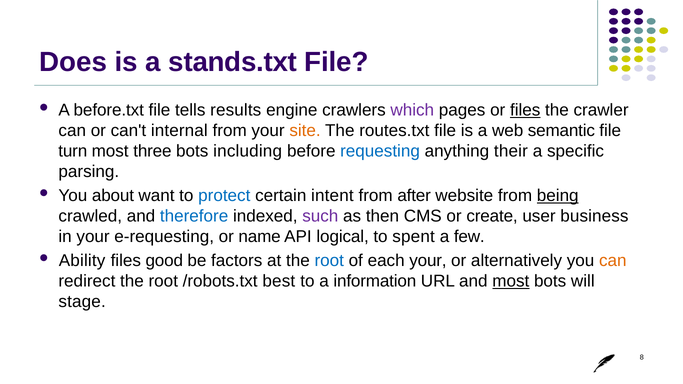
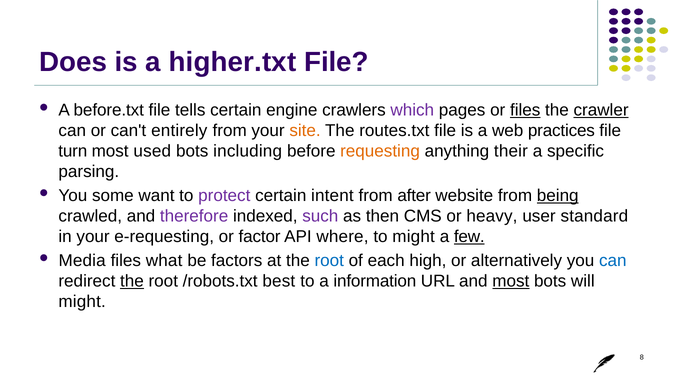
stands.txt: stands.txt -> higher.txt (232, 62)
tells results: results -> certain (236, 110)
crawler underline: none -> present (601, 110)
internal: internal -> entirely (179, 131)
semantic: semantic -> practices (561, 131)
three: three -> used (152, 151)
requesting colour: blue -> orange (380, 151)
about: about -> some (113, 196)
protect colour: blue -> purple (224, 196)
therefore colour: blue -> purple (194, 216)
create: create -> heavy (492, 216)
business: business -> standard (594, 216)
name: name -> factor (260, 237)
logical: logical -> where (342, 237)
to spent: spent -> might (414, 237)
few underline: none -> present (469, 237)
Ability: Ability -> Media (82, 261)
good: good -> what (164, 261)
each your: your -> high (428, 261)
can colour: orange -> blue (613, 261)
the underline: none -> present (132, 281)
stage: stage -> might (82, 302)
